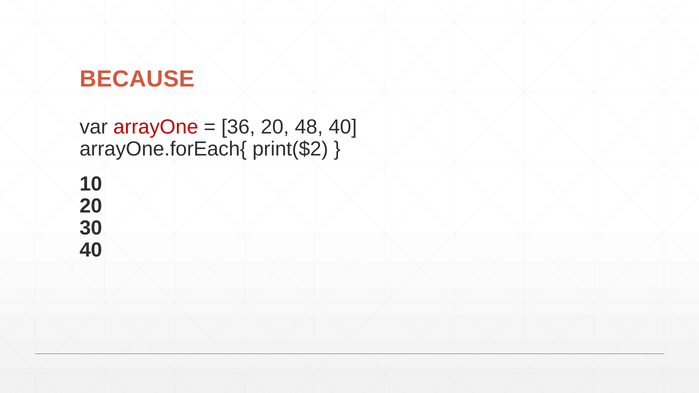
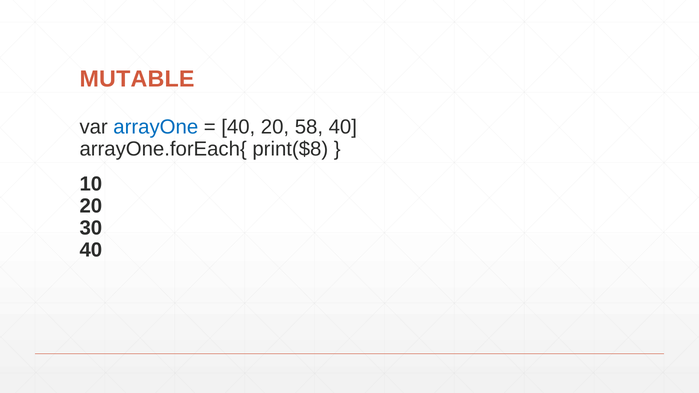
BECAUSE: BECAUSE -> MUTABLE (137, 79)
arrayOne colour: red -> blue (156, 127)
36: 36 -> 40 (238, 127)
48: 48 -> 58 (309, 127)
print($2: print($2 -> print($8 (290, 149)
